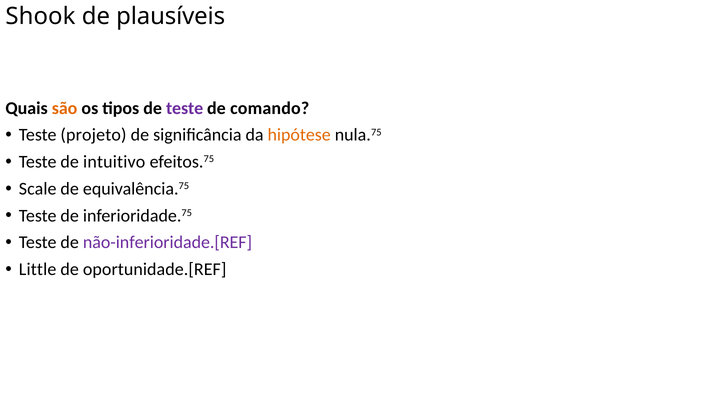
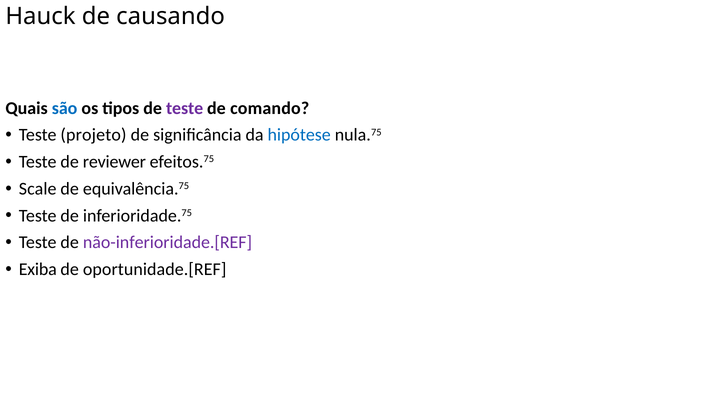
Shook: Shook -> Hauck (40, 17)
plausíveis: plausíveis -> causando (171, 17)
são colour: orange -> blue (65, 108)
hipótese colour: orange -> blue (299, 135)
intuitivo: intuitivo -> reviewer (114, 162)
Little: Little -> Exiba (38, 269)
